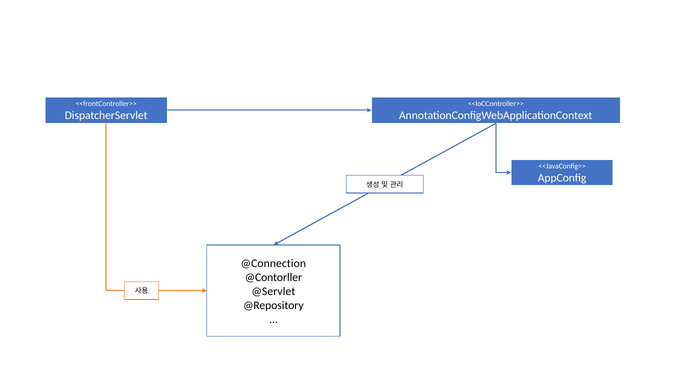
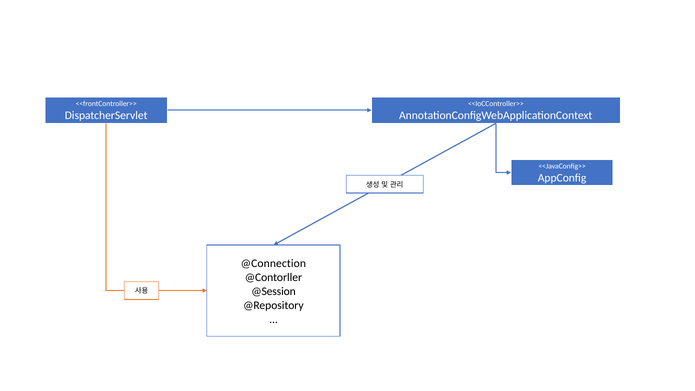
@Servlet: @Servlet -> @Session (274, 291)
